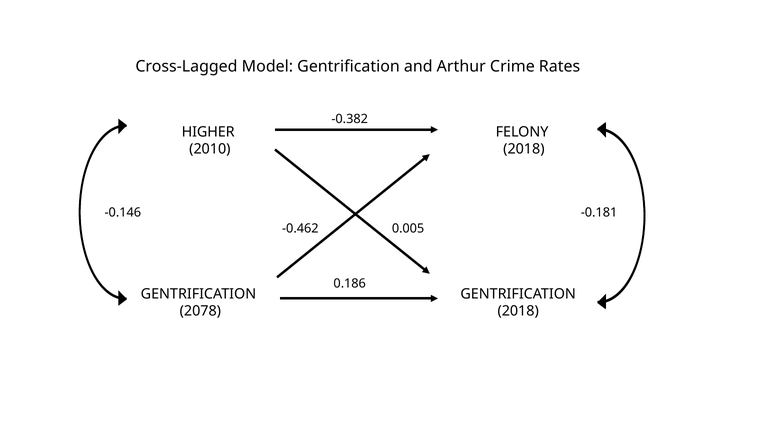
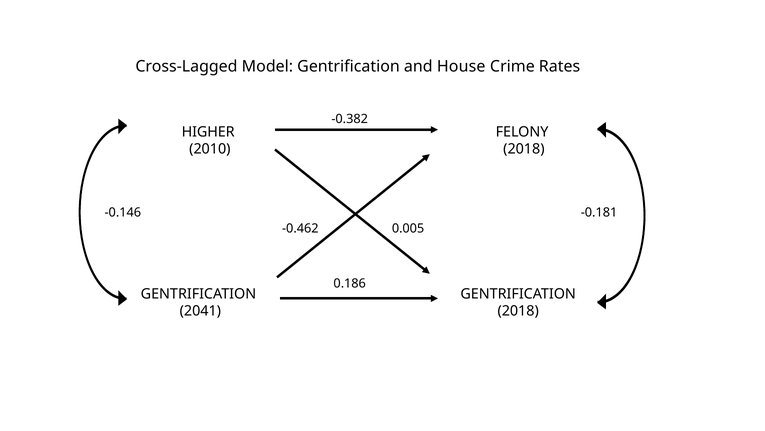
Arthur: Arthur -> House (461, 66)
2078: 2078 -> 2041 (200, 311)
